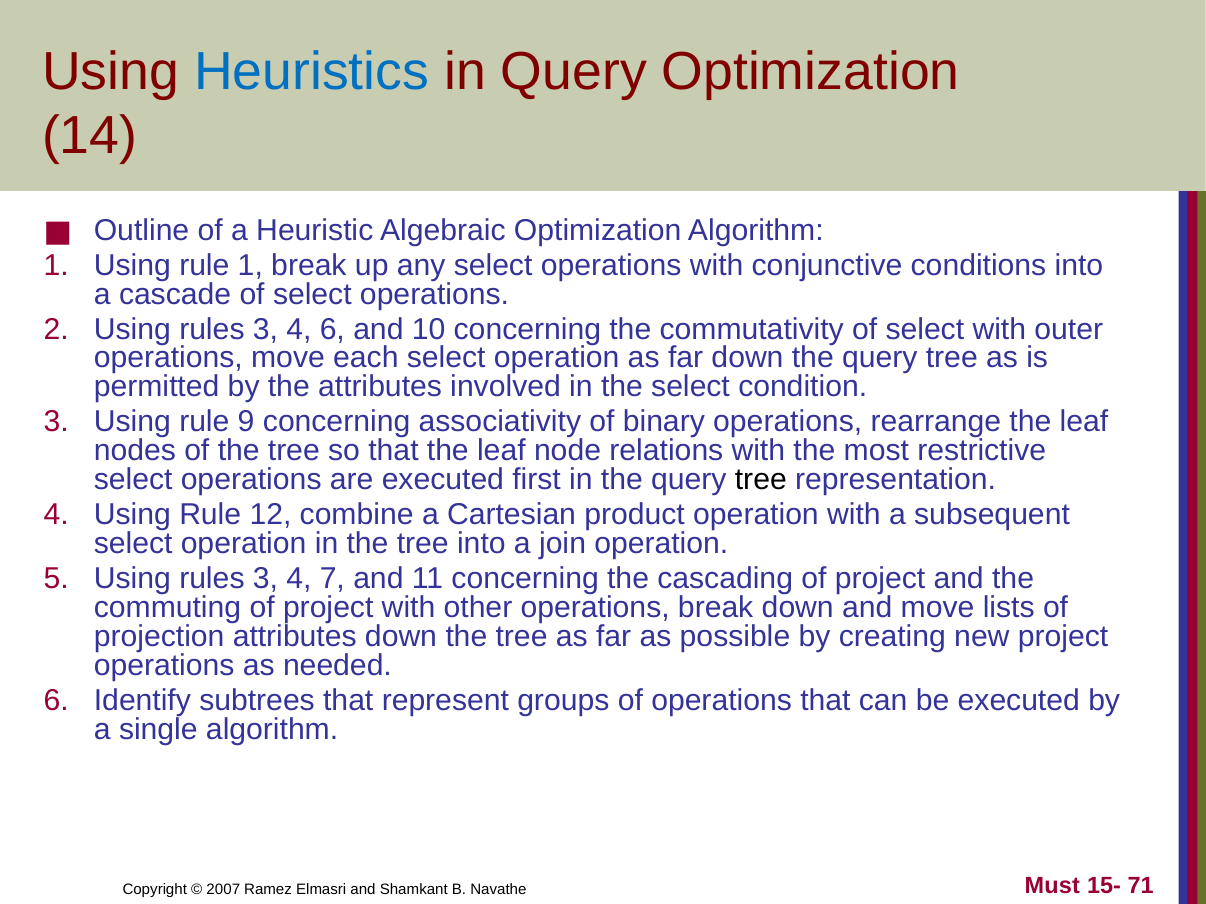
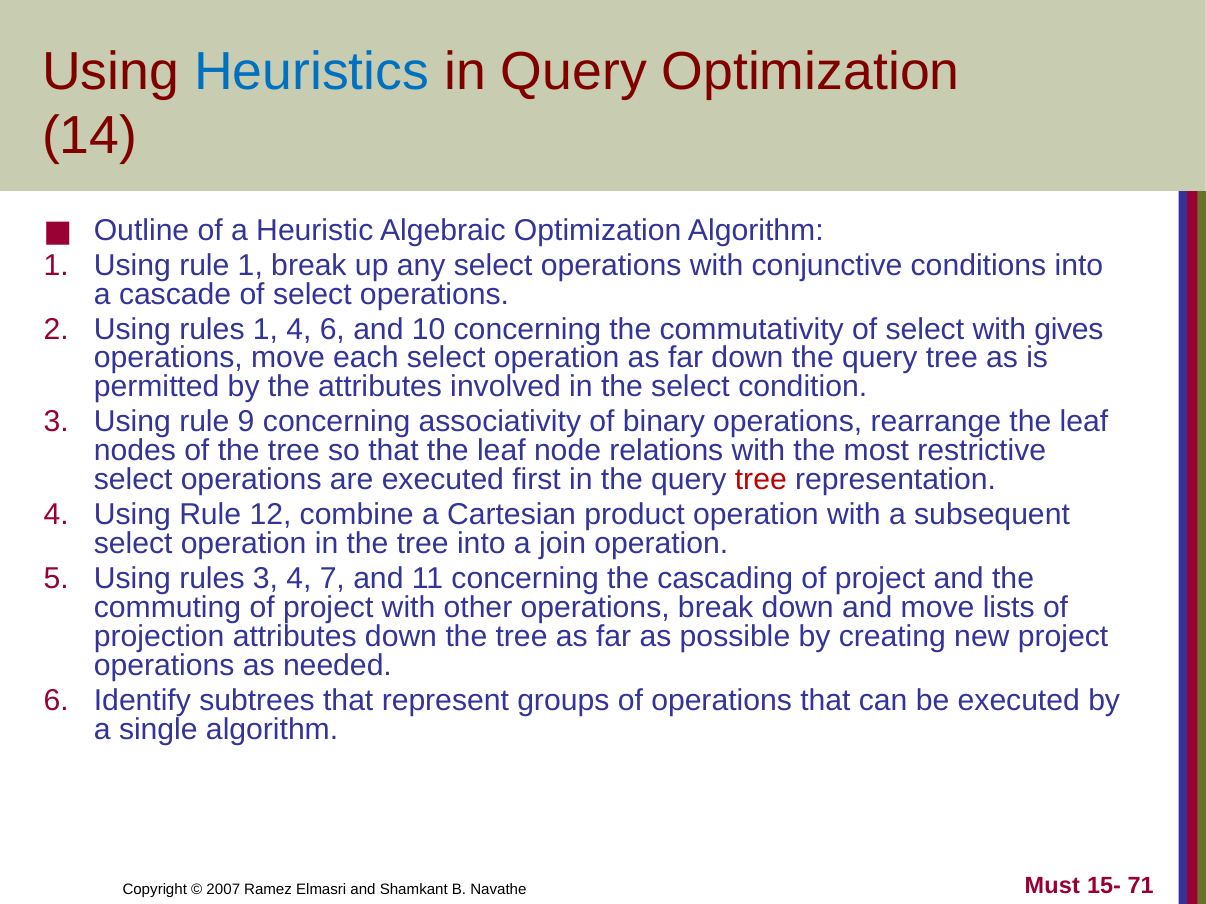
2 Using rules 3: 3 -> 1 (265, 329)
outer: outer -> gives (1069, 329)
tree colour: black -> red (761, 480)
